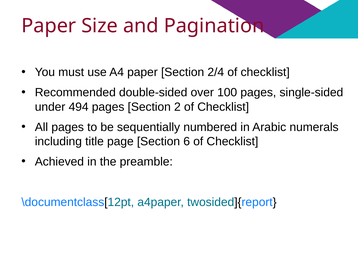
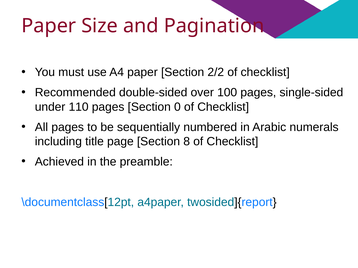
2/4: 2/4 -> 2/2 (216, 72)
494: 494 -> 110 (79, 107)
2: 2 -> 0 (177, 107)
6: 6 -> 8 (187, 142)
